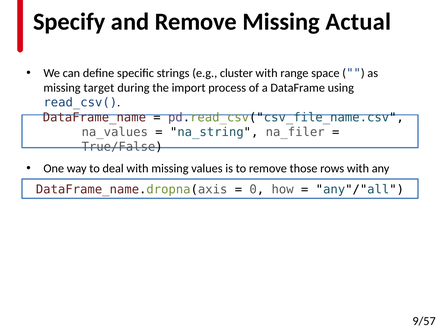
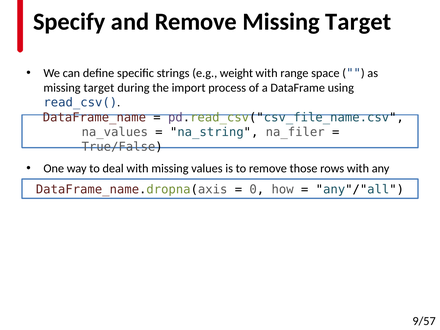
Remove Missing Actual: Actual -> Target (358, 22)
cluster: cluster -> weight (236, 73)
